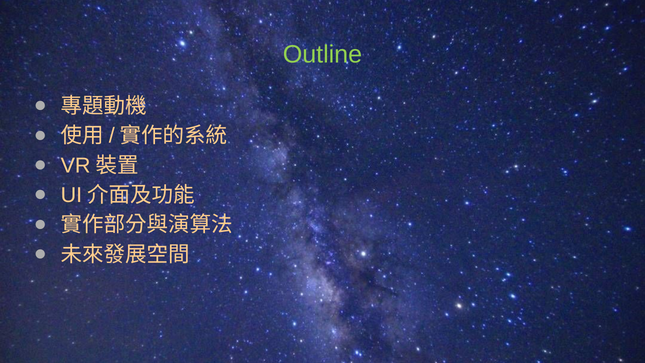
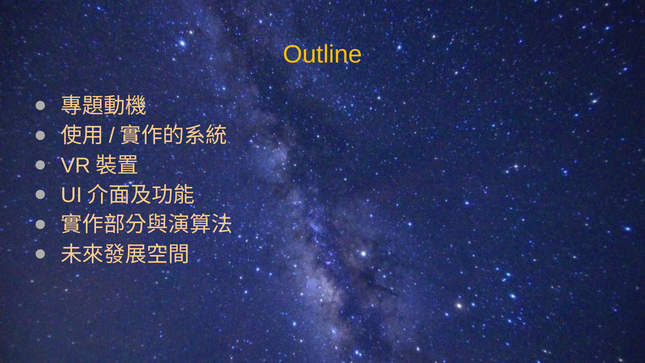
Outline colour: light green -> yellow (322, 55)
